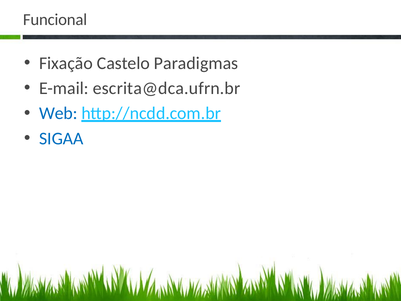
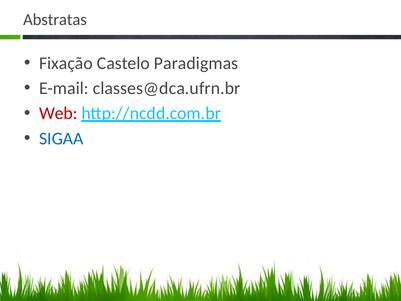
Funcional: Funcional -> Abstratas (55, 20)
escrita@dca.ufrn.br: escrita@dca.ufrn.br -> classes@dca.ufrn.br (167, 88)
Web colour: blue -> red (58, 113)
